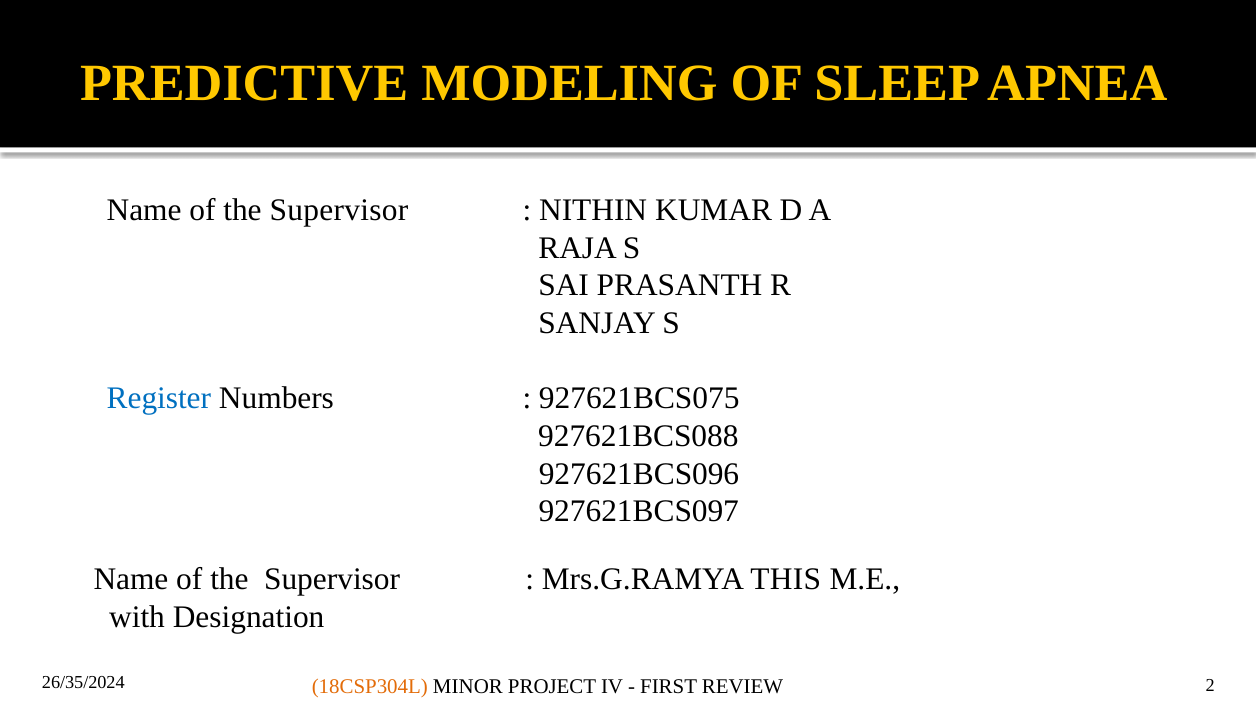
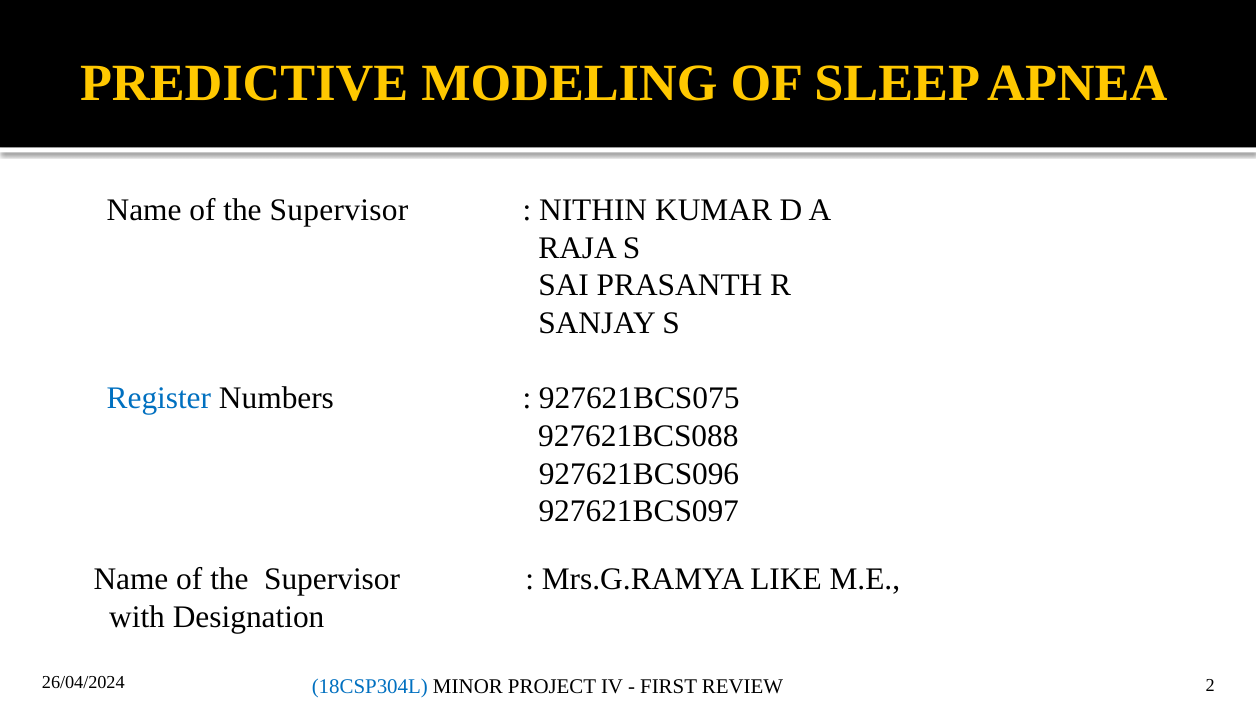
THIS: THIS -> LIKE (786, 580)
26/35/2024: 26/35/2024 -> 26/04/2024 (83, 683)
18CSP304L colour: orange -> blue (370, 687)
